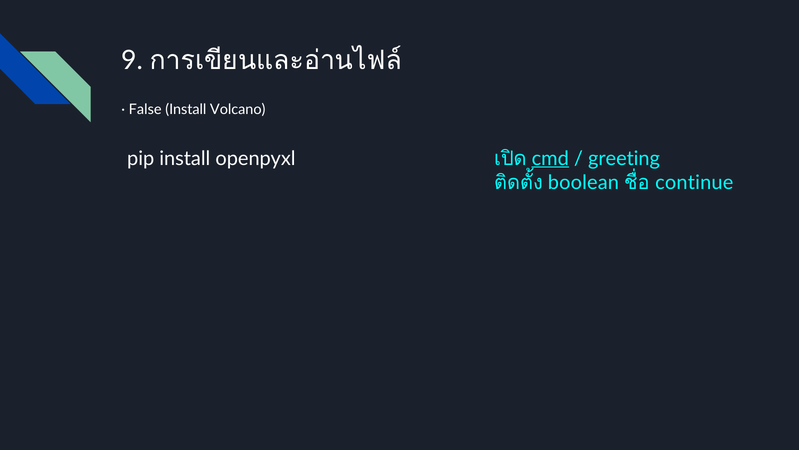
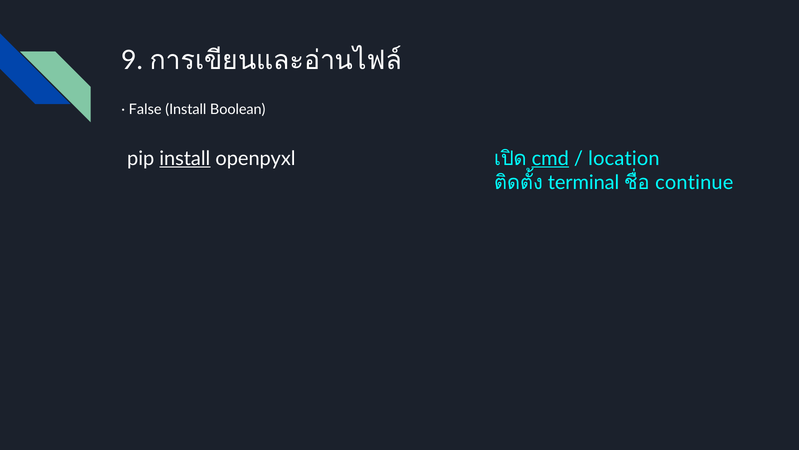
Volcano: Volcano -> Boolean (238, 109)
install underline: none -> present (185, 158)
greeting: greeting -> location (624, 158)
boolean: boolean -> terminal (584, 182)
